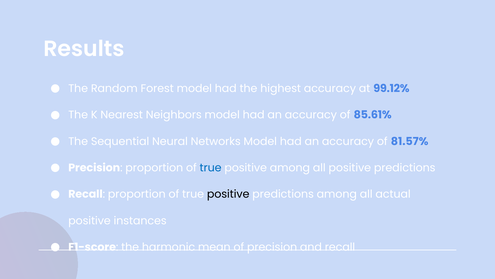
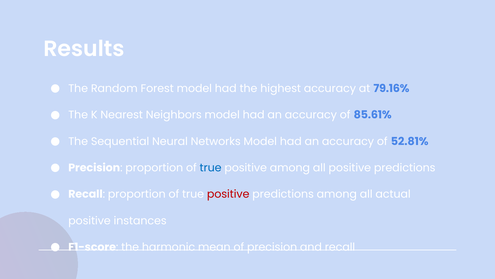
99.12%: 99.12% -> 79.16% (391, 88)
81.57%: 81.57% -> 52.81% (410, 141)
positive colour: black -> red (228, 194)
